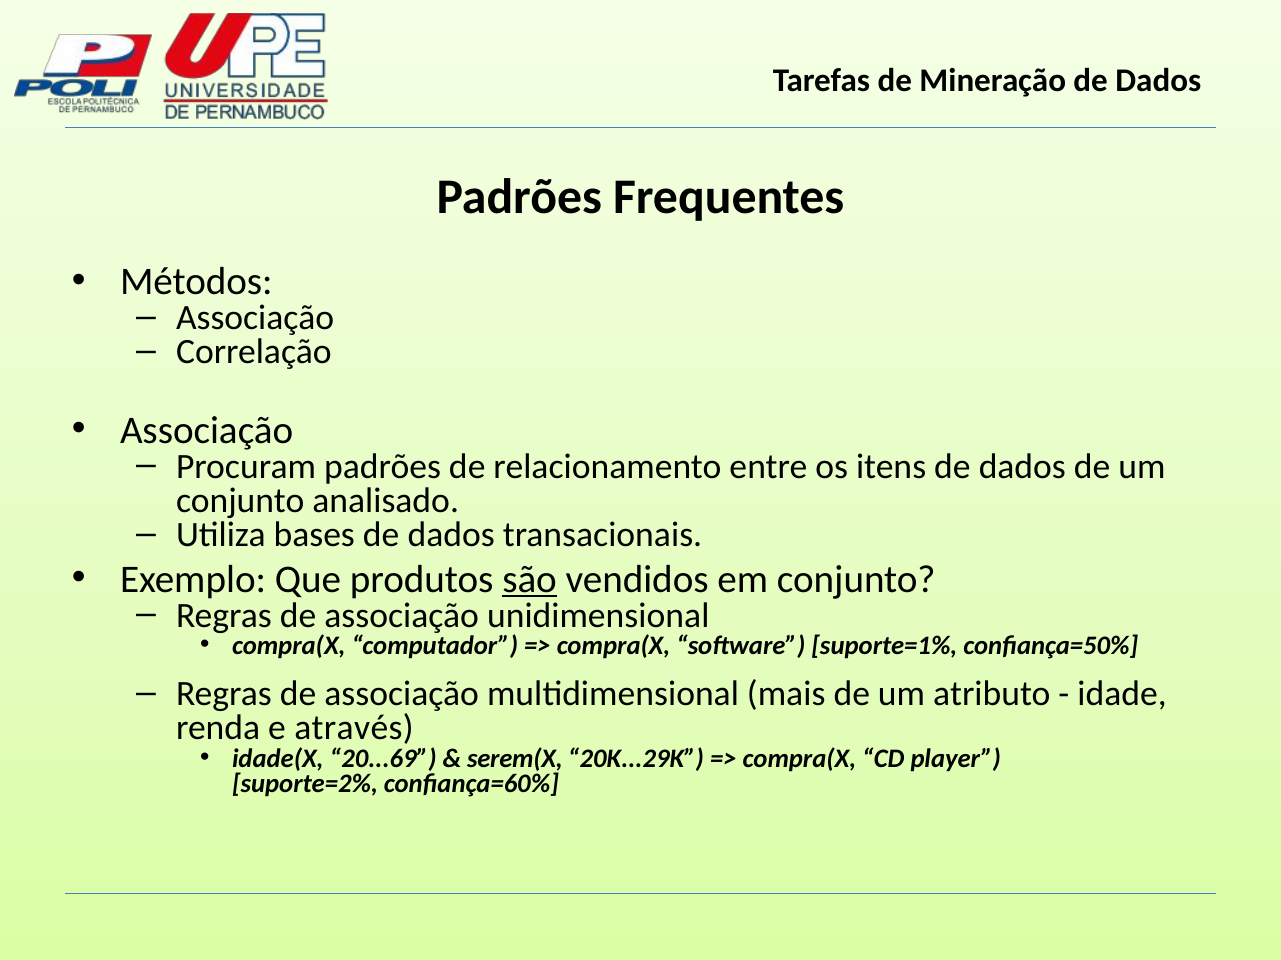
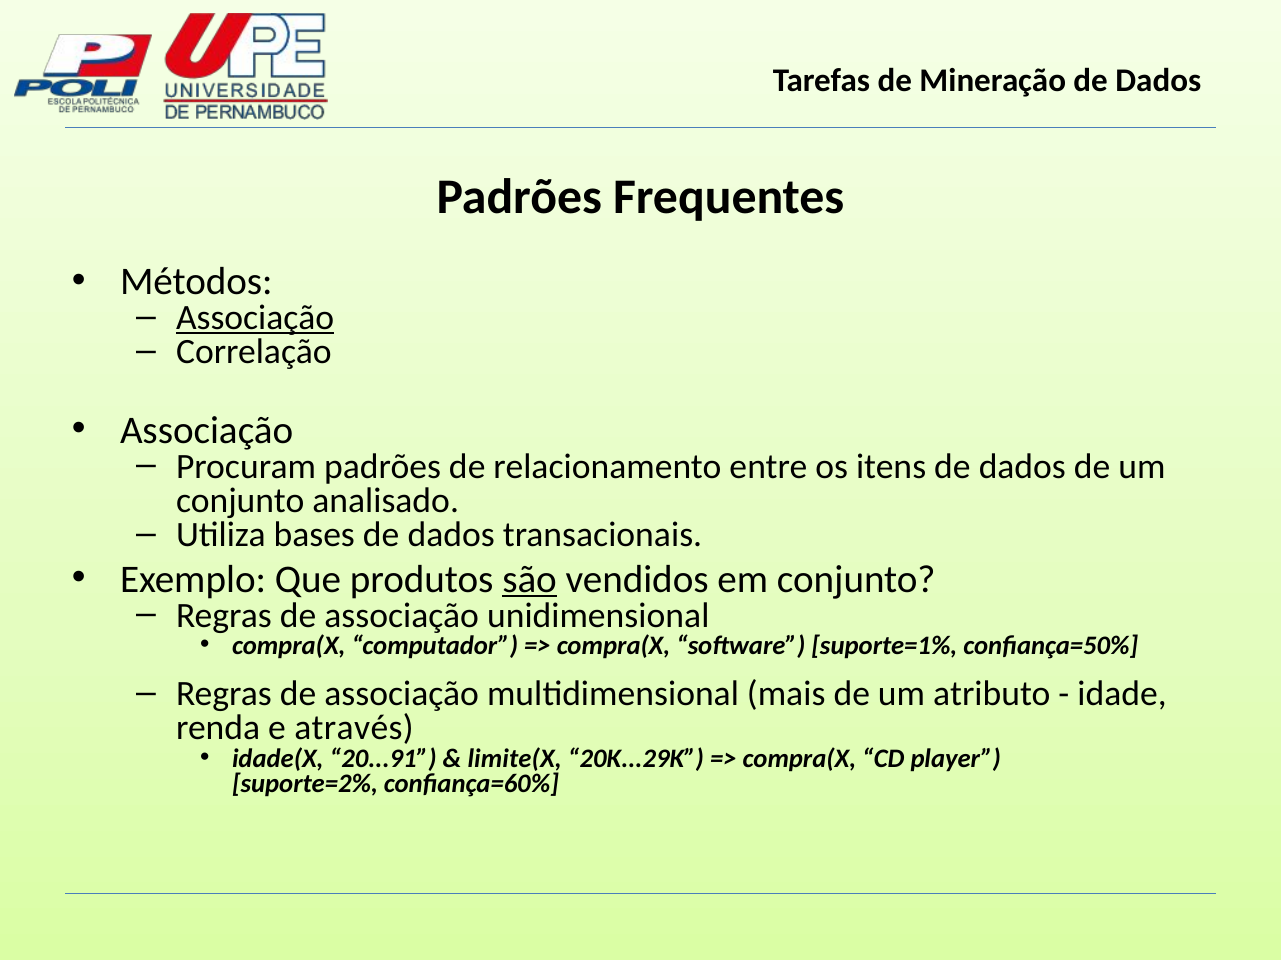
Associação underline: none -> present (255, 318)
20...69: 20...69 -> 20...91 (383, 759)
serem(X: serem(X -> limite(X (515, 759)
